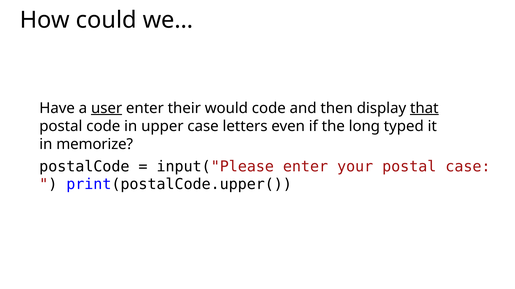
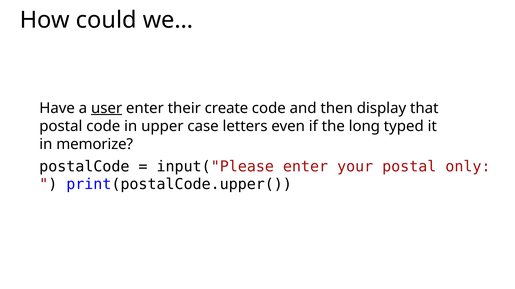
would: would -> create (226, 108)
that underline: present -> none (424, 108)
postal case: case -> only (468, 167)
